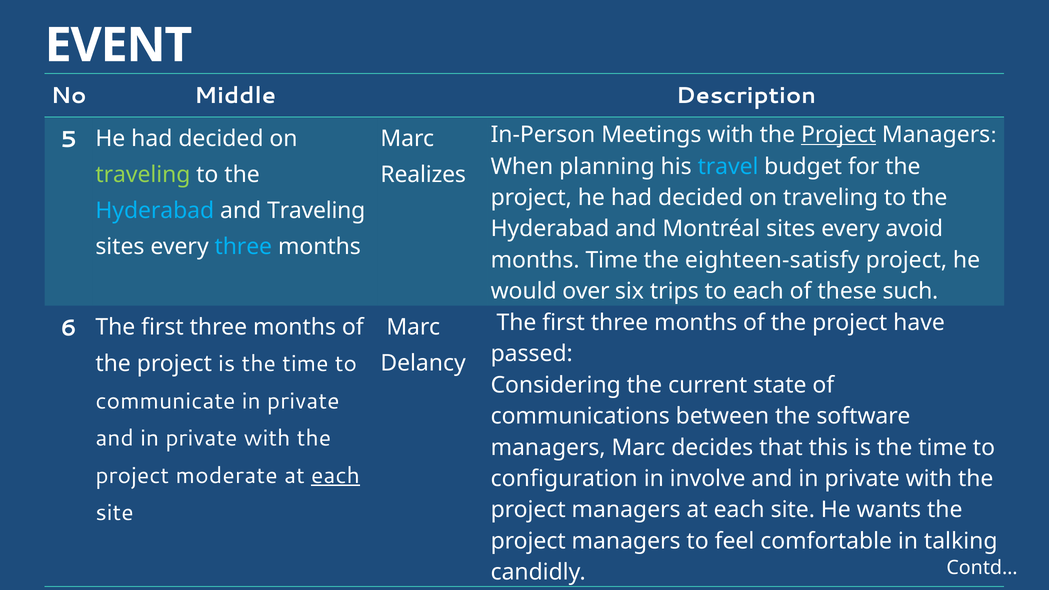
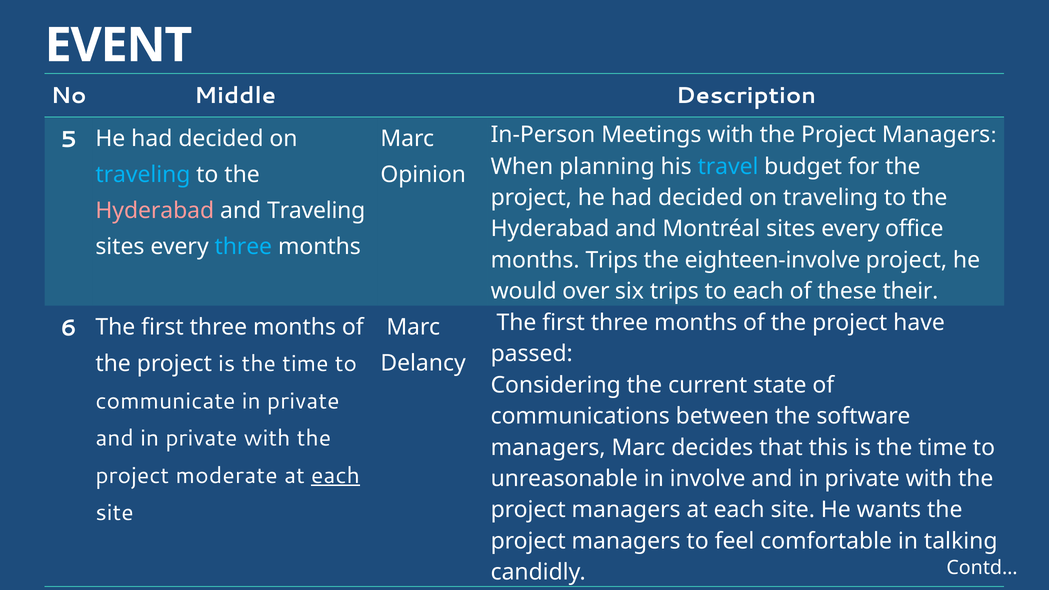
Project underline: present -> none (839, 135)
traveling colour: light green -> light blue (143, 175)
Realizes: Realizes -> Opinion (423, 175)
Hyderabad colour: light blue -> pink (155, 211)
avoid: avoid -> office (914, 229)
months Time: Time -> Trips (612, 260)
eighteen-satisfy: eighteen-satisfy -> eighteen-involve (772, 260)
such: such -> their (910, 291)
configuration: configuration -> unreasonable (564, 479)
